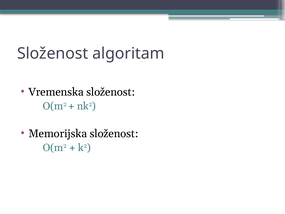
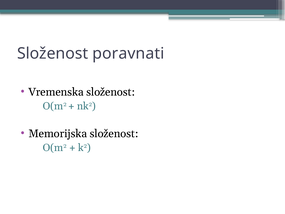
algoritam: algoritam -> poravnati (128, 53)
